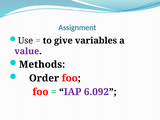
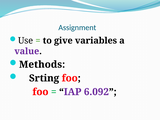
Order: Order -> Srting (44, 78)
